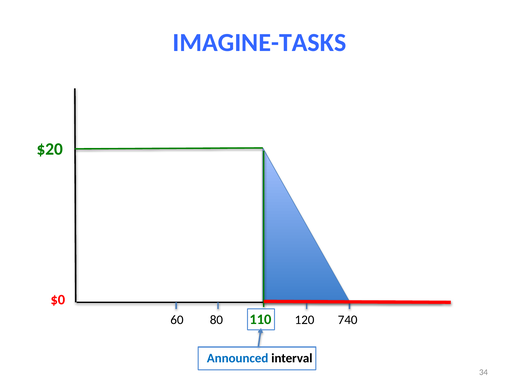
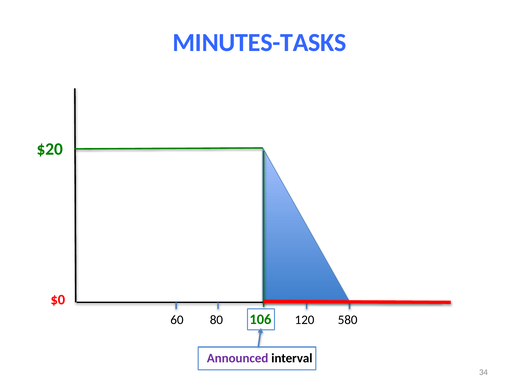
IMAGINE-TASKS: IMAGINE-TASKS -> MINUTES-TASKS (260, 42)
110: 110 -> 106 (260, 319)
740: 740 -> 580 (348, 319)
Announced colour: blue -> purple (238, 358)
